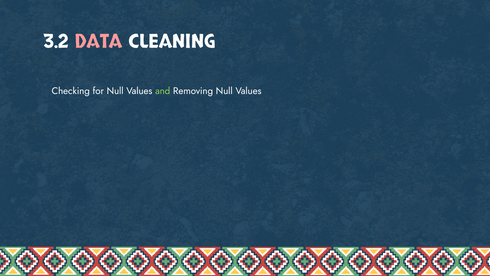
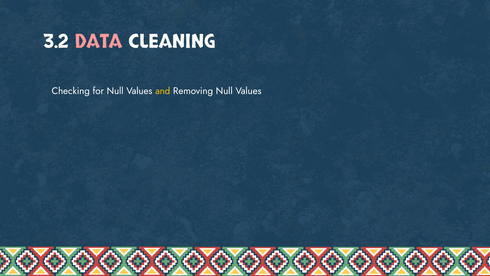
and colour: light green -> yellow (163, 91)
